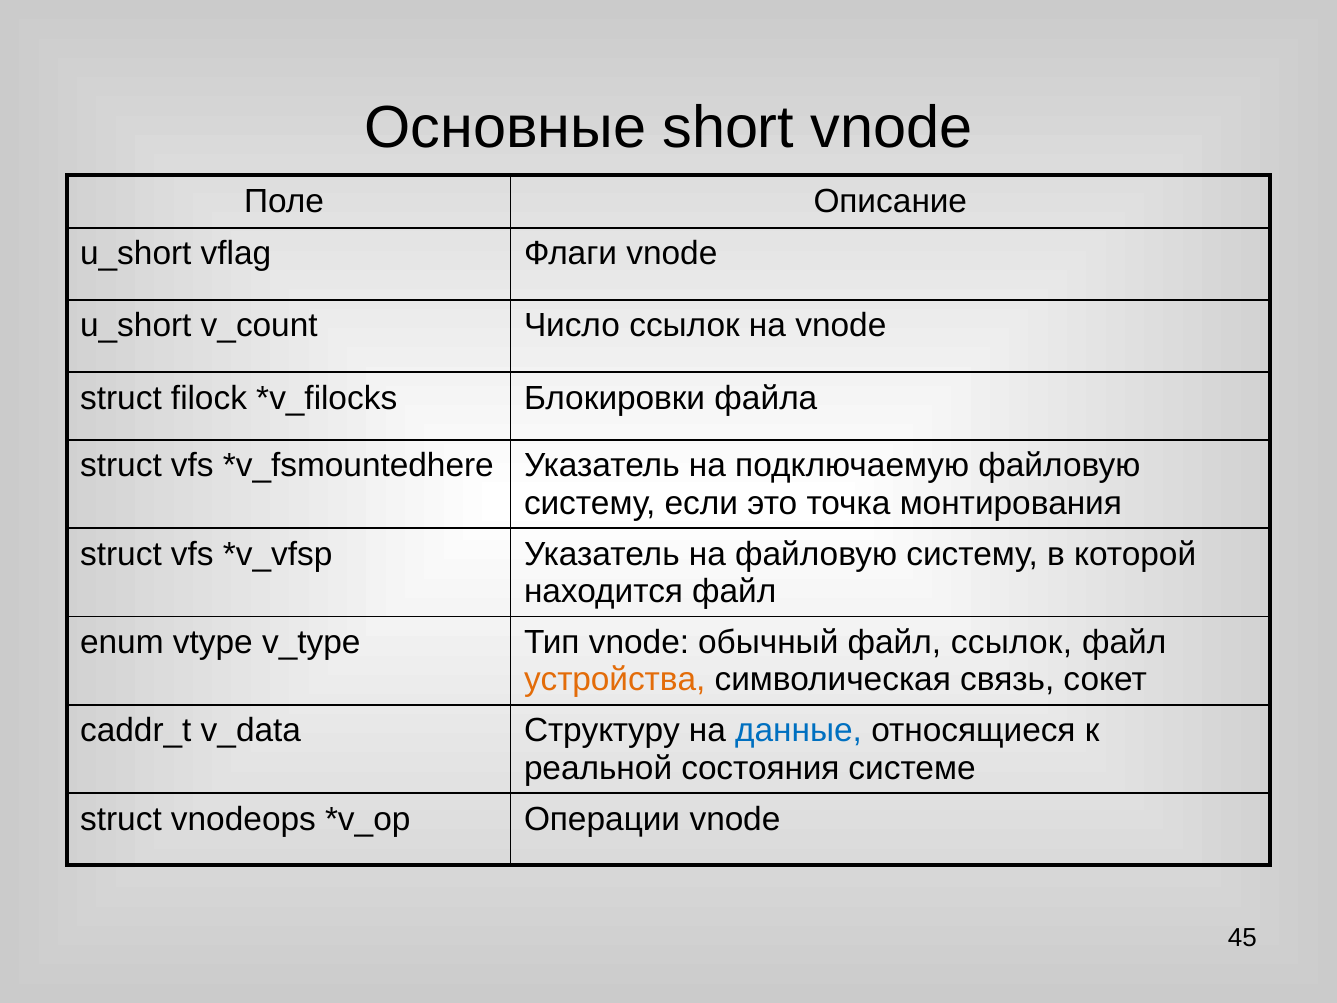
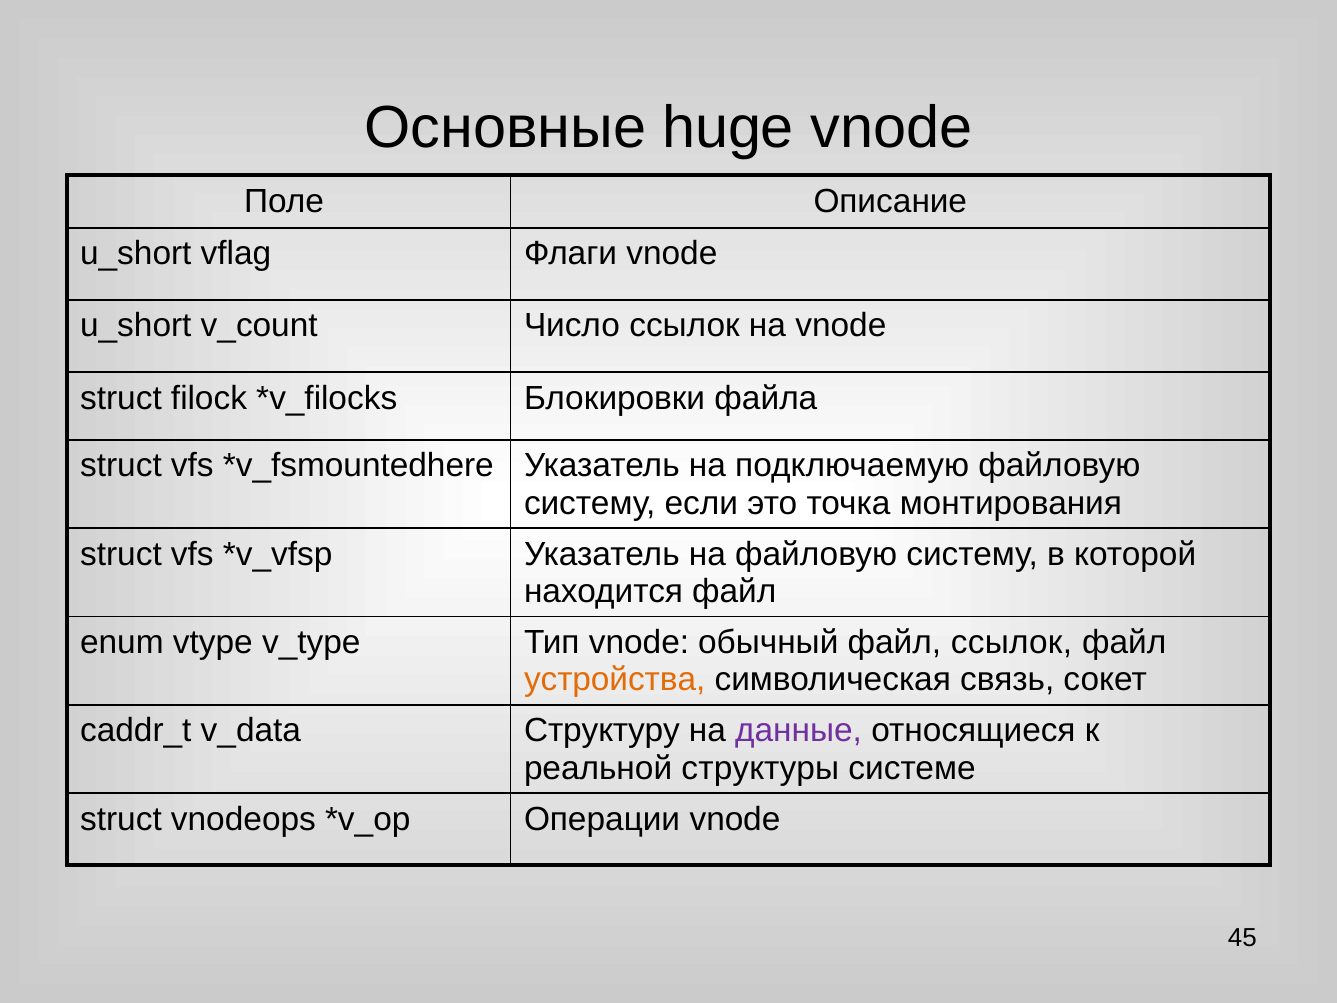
short: short -> huge (728, 128)
данные colour: blue -> purple (799, 731)
состояния: состояния -> структуры (760, 768)
